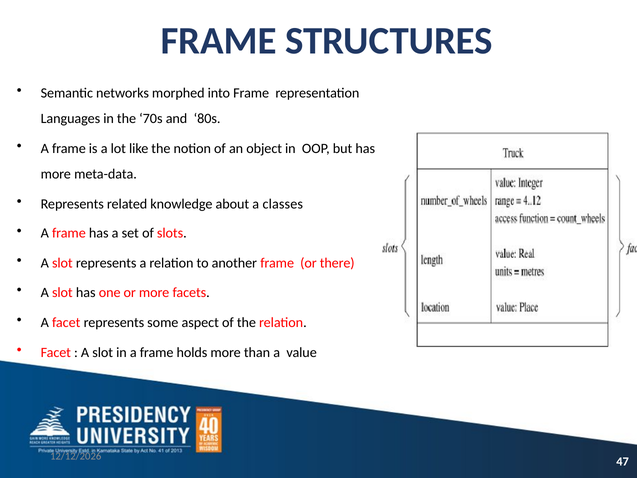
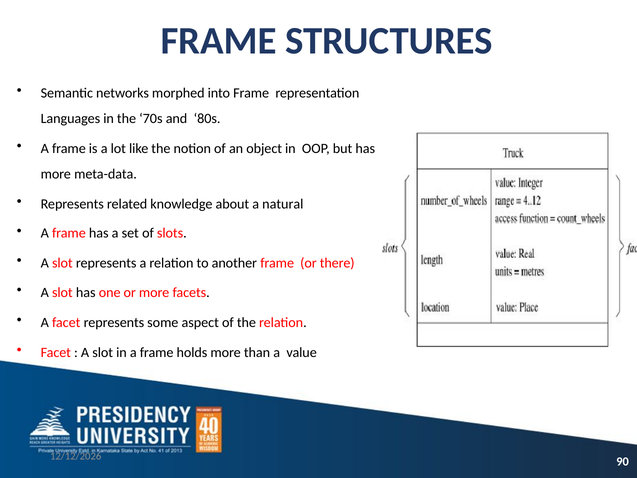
classes: classes -> natural (283, 204)
47: 47 -> 90 (623, 461)
